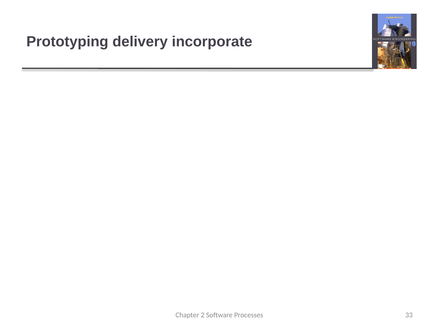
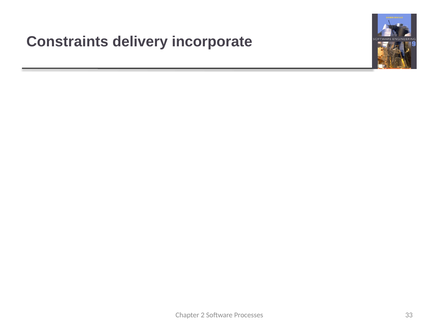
Prototyping: Prototyping -> Constraints (67, 42)
